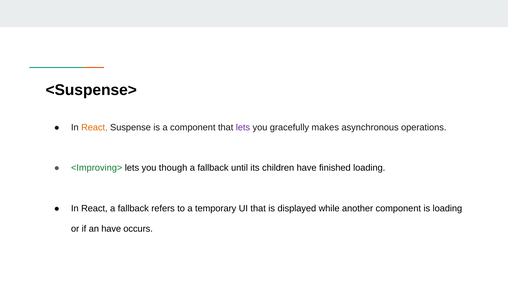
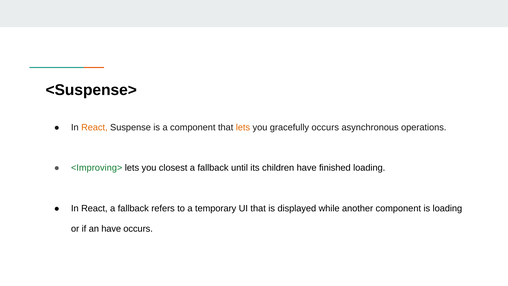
lets colour: purple -> orange (243, 127)
gracefully makes: makes -> occurs (325, 127)
though: though -> closest (173, 168)
